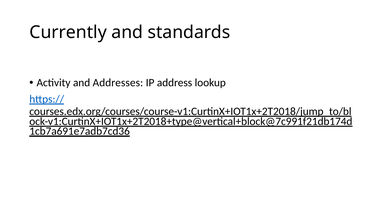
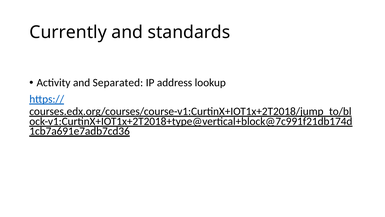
Addresses: Addresses -> Separated (118, 83)
